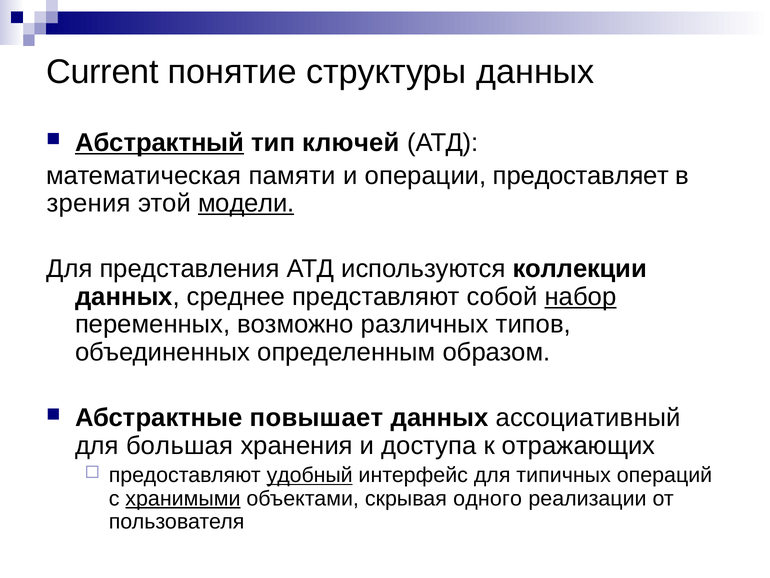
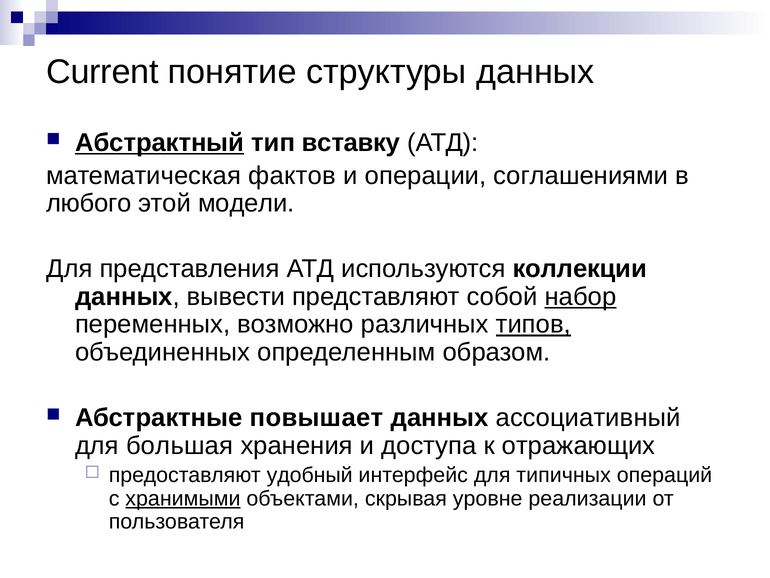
ключей: ключей -> вставку (351, 143)
памяти: памяти -> фактов (292, 175)
предоставляет: предоставляет -> соглашениями (581, 175)
зрения: зрения -> любого (89, 203)
модели underline: present -> none (246, 203)
среднее: среднее -> вывести (236, 296)
типов underline: none -> present (533, 324)
удобный underline: present -> none (310, 475)
одного: одного -> уровне (488, 498)
